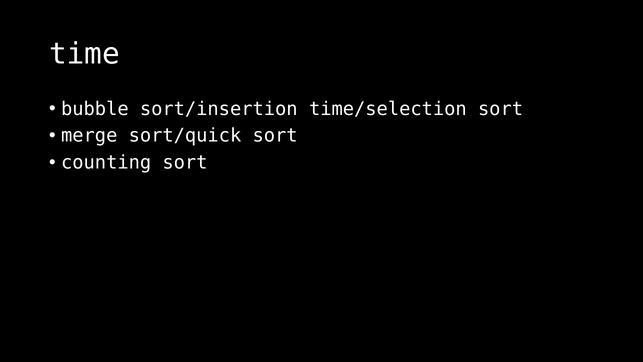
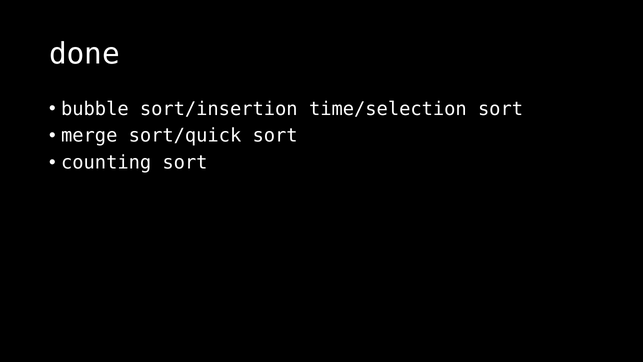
time: time -> done (84, 54)
